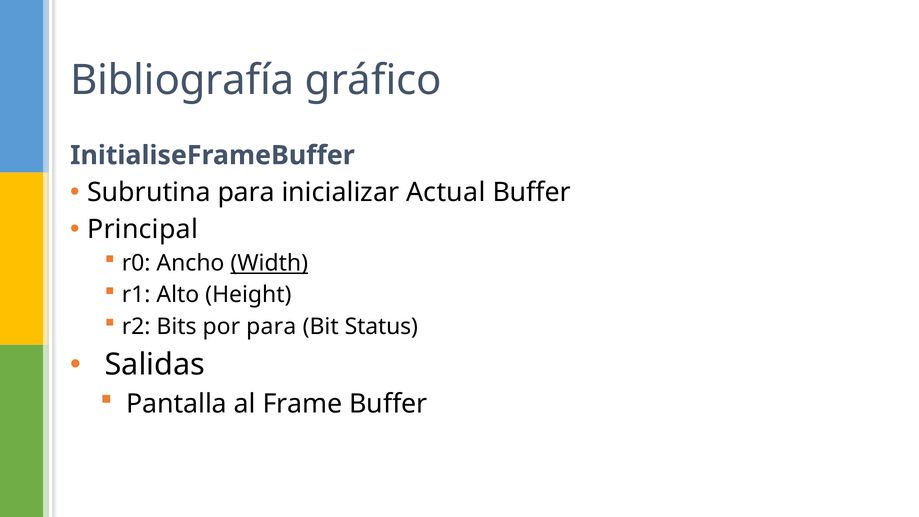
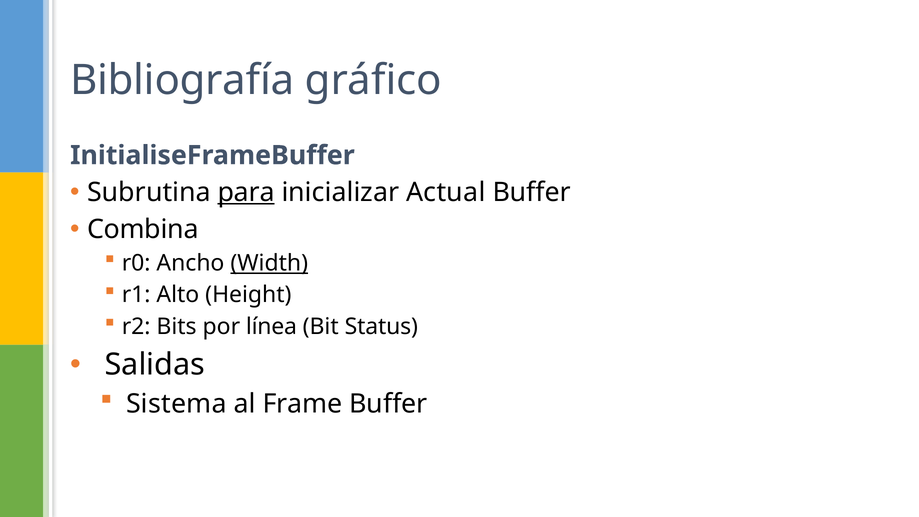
para underline: none -> present (246, 192)
Principal: Principal -> Combina (143, 229)
por para: para -> línea (271, 327)
Pantalla: Pantalla -> Sistema (176, 404)
